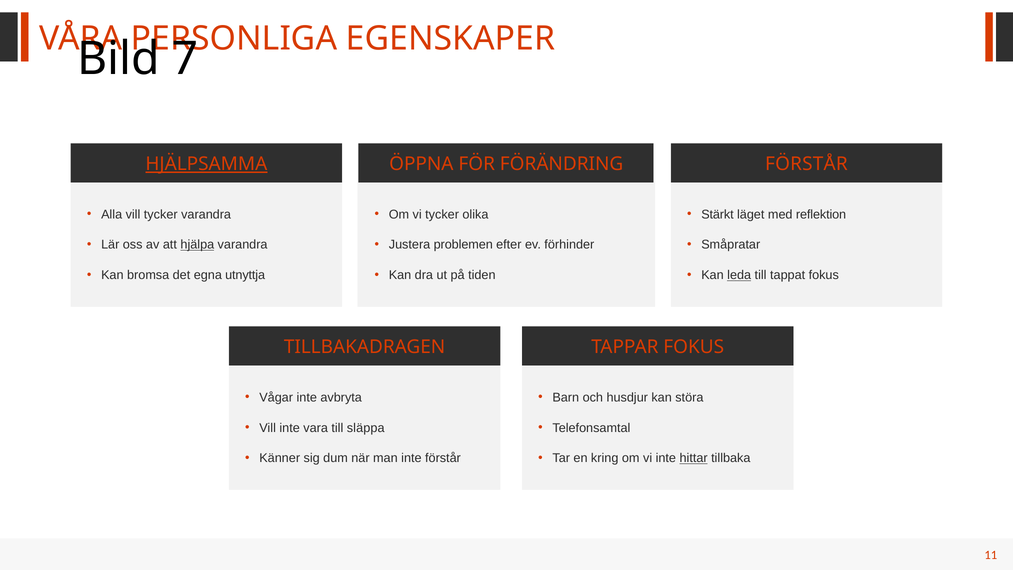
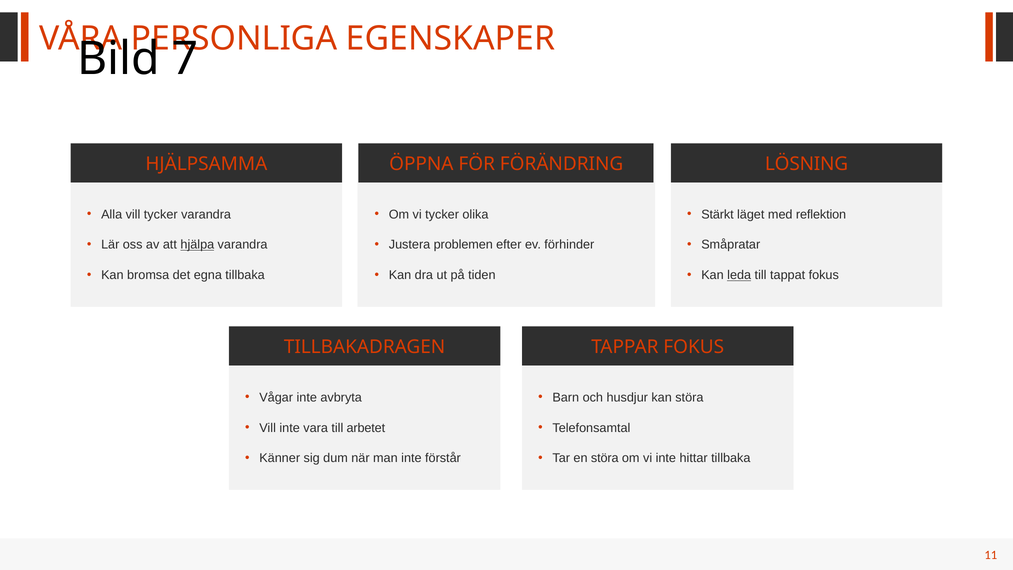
HJÄLPSAMMA underline: present -> none (206, 164)
FÖRSTÅR: FÖRSTÅR -> LÖSNING (807, 164)
egna utnyttja: utnyttja -> tillbaka (245, 275)
släppa: släppa -> arbetet (366, 428)
en kring: kring -> störa (605, 458)
hittar underline: present -> none (694, 458)
